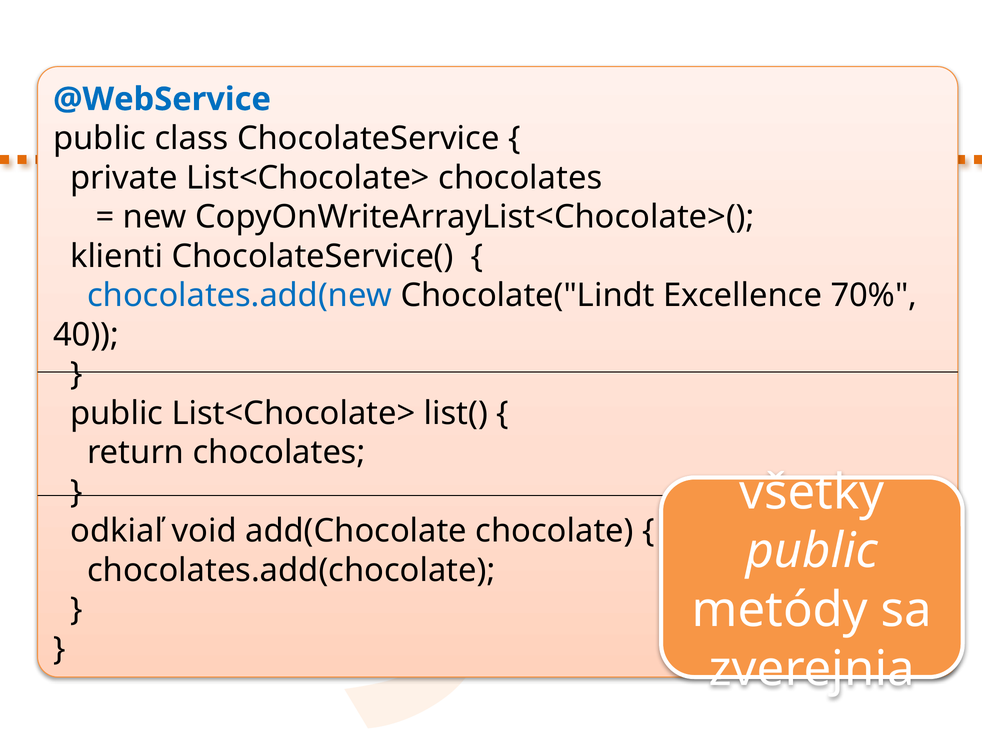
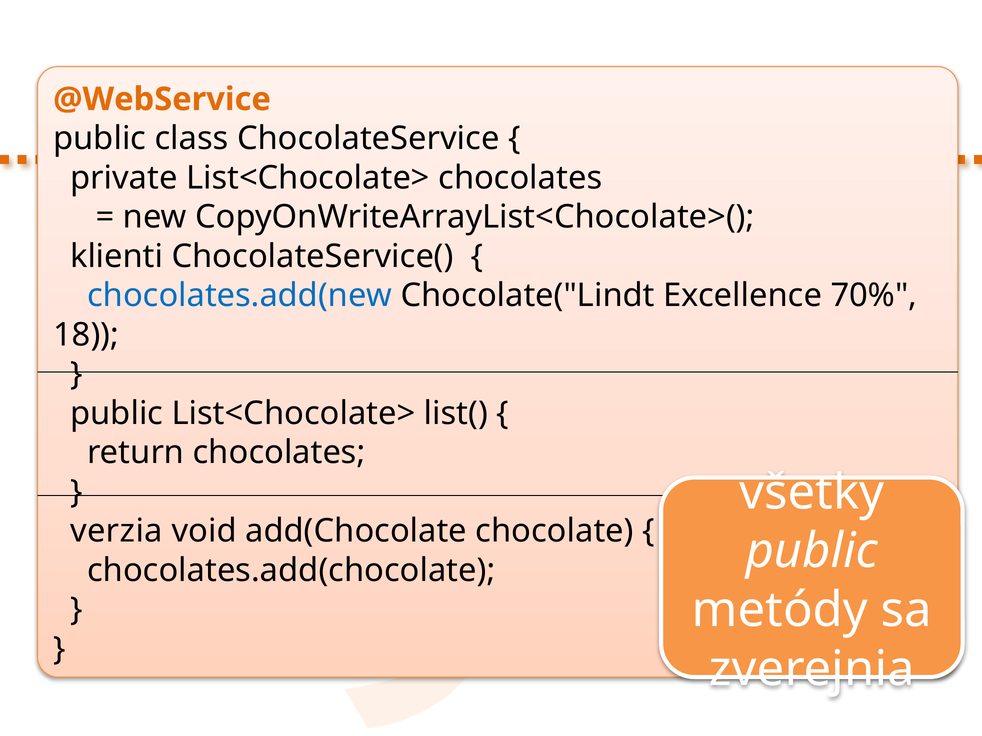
@WebService colour: blue -> orange (162, 99)
40: 40 -> 18 (86, 335)
odkiaľ: odkiaľ -> verzia (116, 531)
